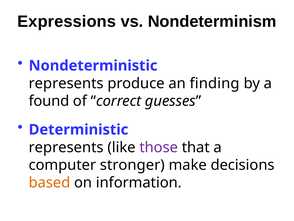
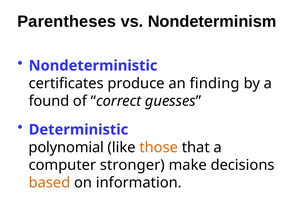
Expressions: Expressions -> Parentheses (67, 21)
represents: represents -> certificates (66, 83)
represents: represents -> polynomial (66, 147)
those colour: purple -> orange (159, 147)
